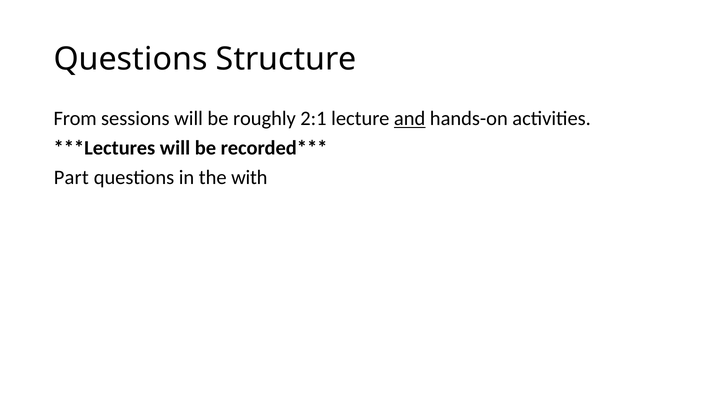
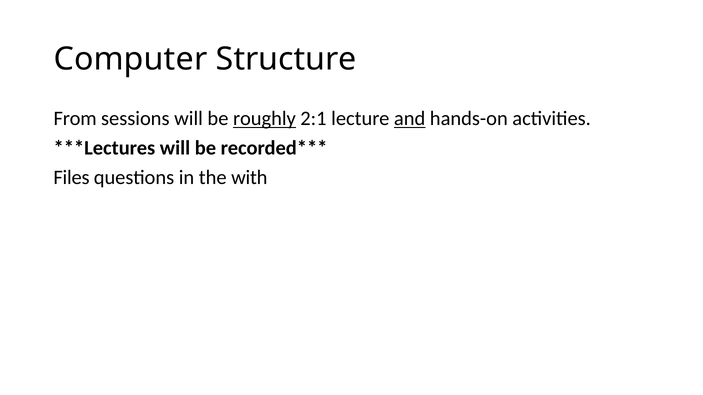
Questions: Questions -> Computer (130, 59)
roughly underline: none -> present (264, 119)
Part: Part -> Files (71, 178)
